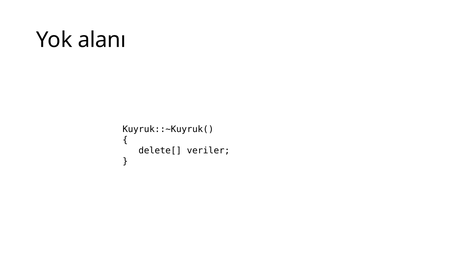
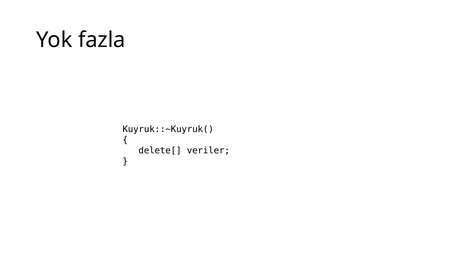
alanı: alanı -> fazla (102, 40)
